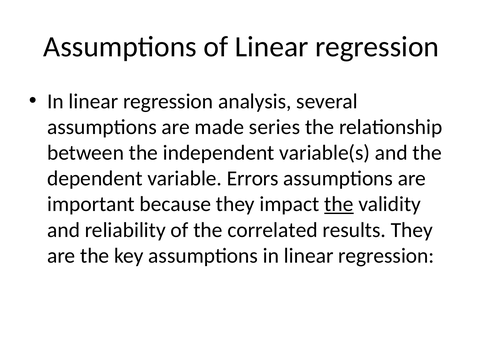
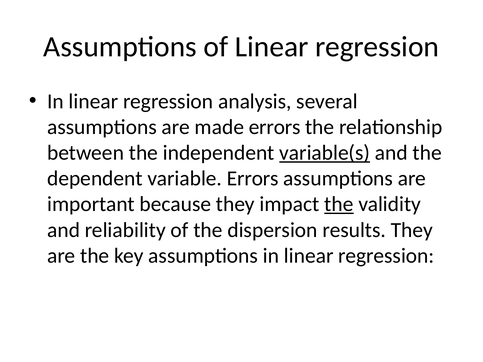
made series: series -> errors (275, 127)
variable(s underline: none -> present (325, 153)
correlated: correlated -> dispersion (272, 230)
